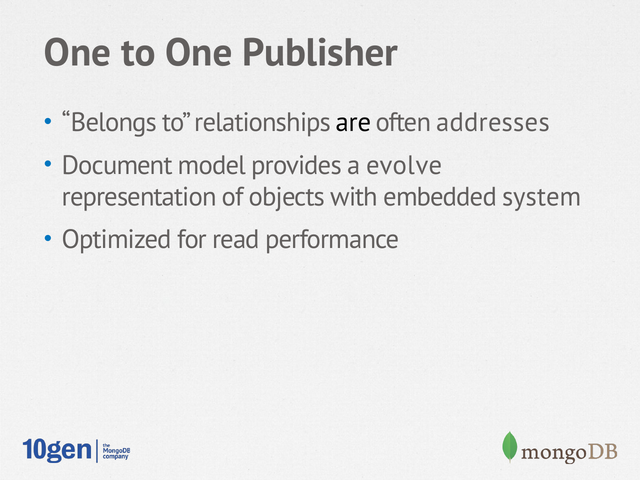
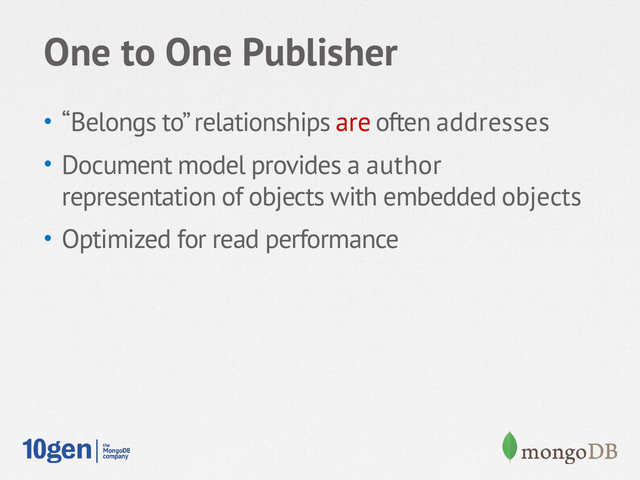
are colour: black -> red (354, 123)
evolve: evolve -> author (404, 165)
embedded system: system -> objects (542, 197)
